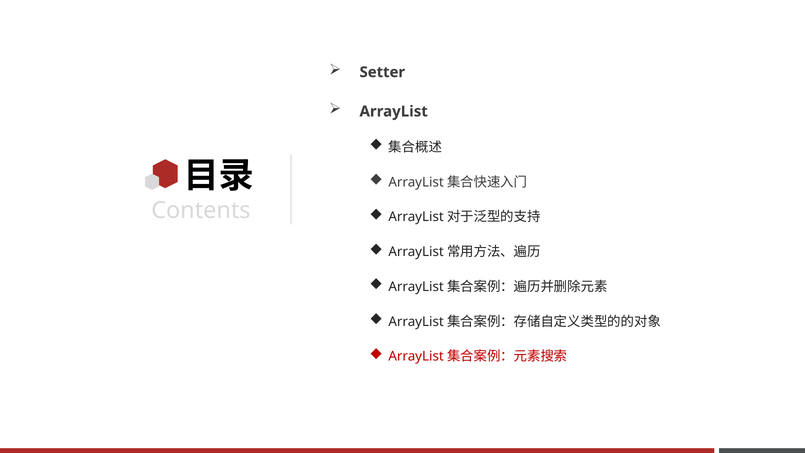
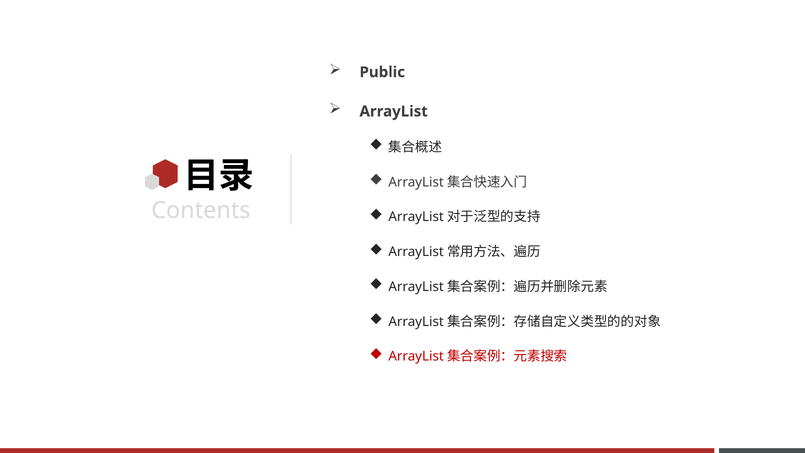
Setter: Setter -> Public (382, 72)
